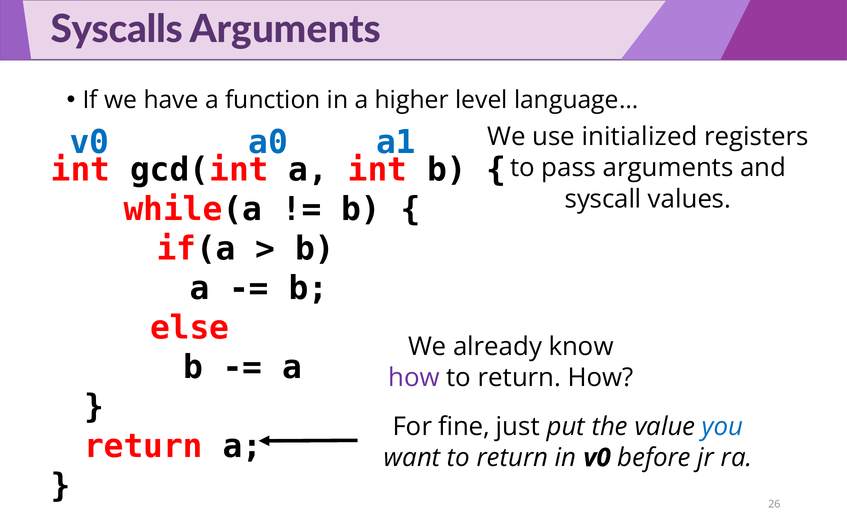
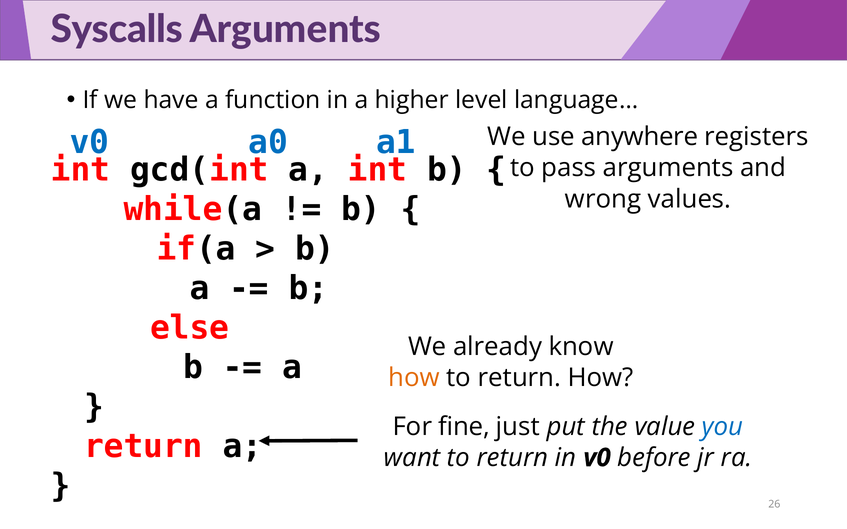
initialized: initialized -> anywhere (640, 137)
syscall: syscall -> wrong (603, 199)
how colour: purple -> orange (414, 378)
